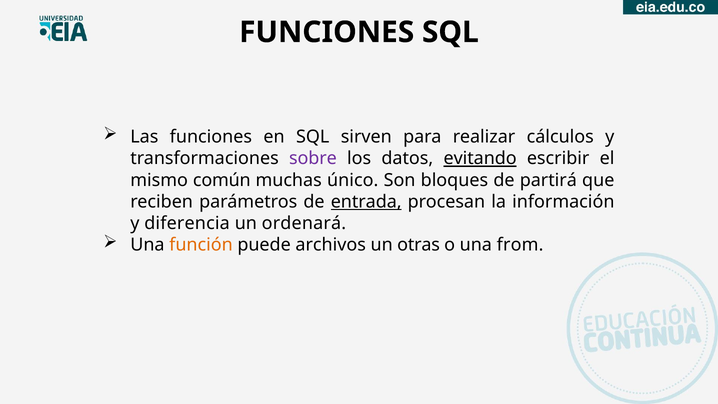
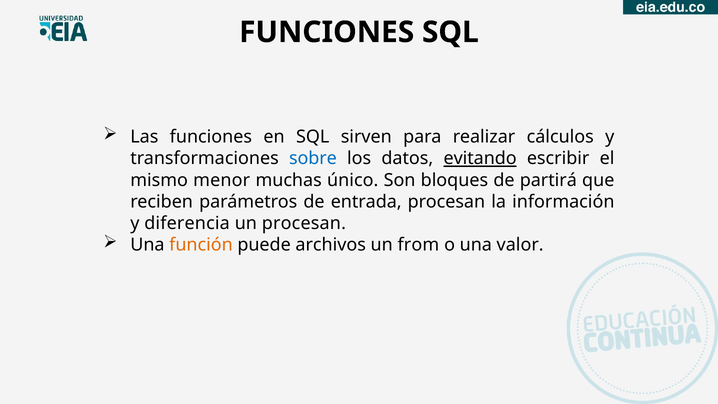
sobre colour: purple -> blue (313, 158)
común: común -> menor (222, 180)
entrada underline: present -> none (366, 202)
un ordenará: ordenará -> procesan (304, 223)
otras: otras -> from (418, 245)
from: from -> valor (520, 245)
